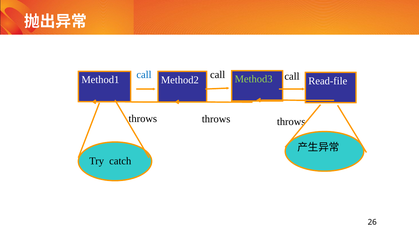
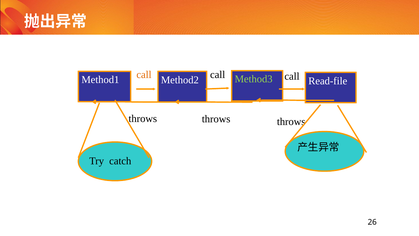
call colour: blue -> orange (144, 74)
